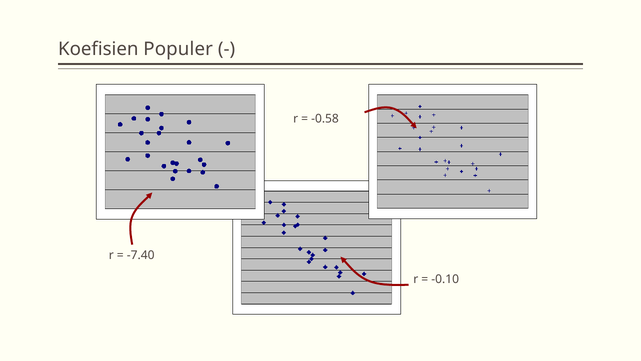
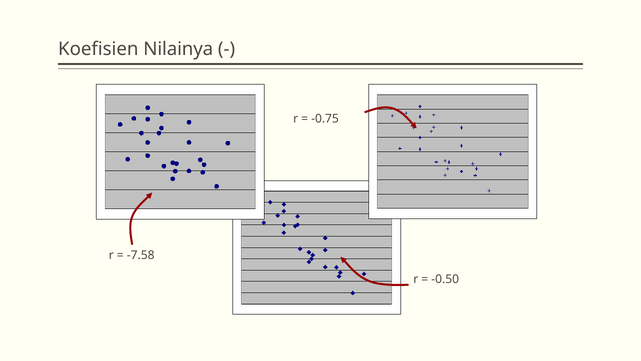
Populer: Populer -> Nilainya (178, 49)
-0.58: -0.58 -> -0.75 (325, 119)
-7.40: -7.40 -> -7.58 (141, 255)
-0.10: -0.10 -> -0.50 (445, 279)
